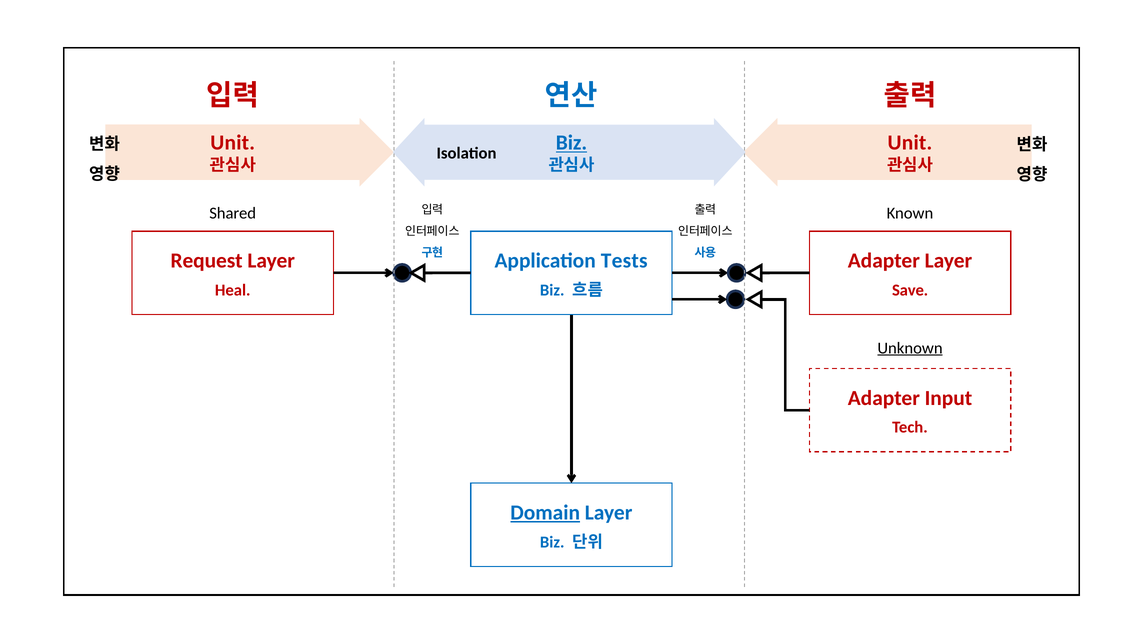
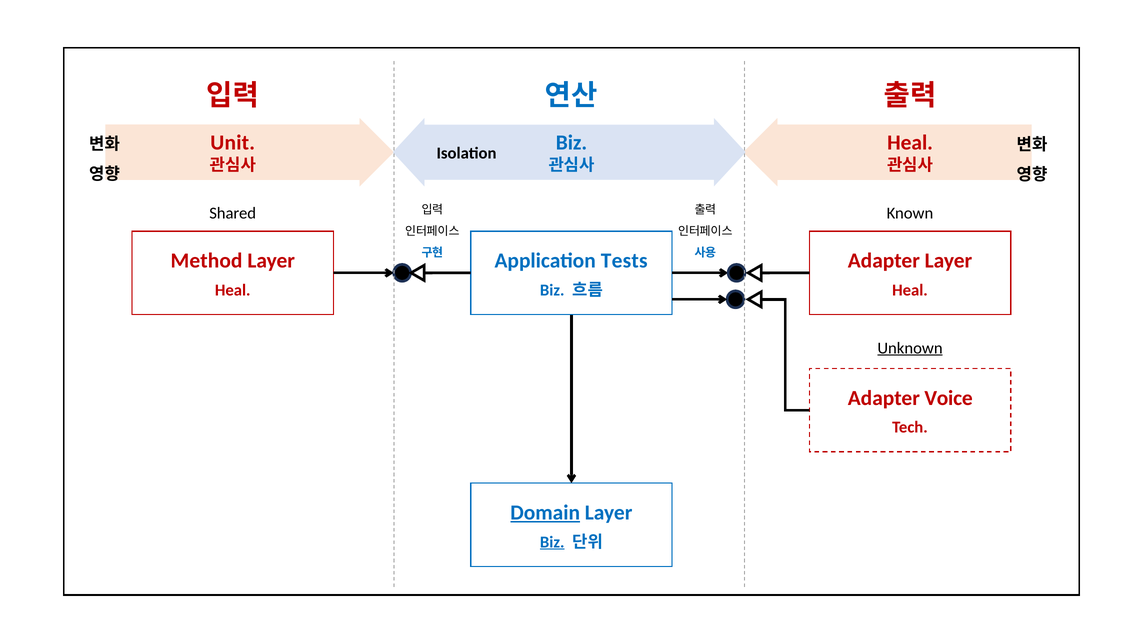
Biz underline: present -> none (571, 143)
Unit: Unit -> Heal (910, 143)
Request: Request -> Method (207, 261)
Save: Save -> Heal (910, 290)
Input: Input -> Voice (949, 398)
Biz underline: none -> present (552, 542)
